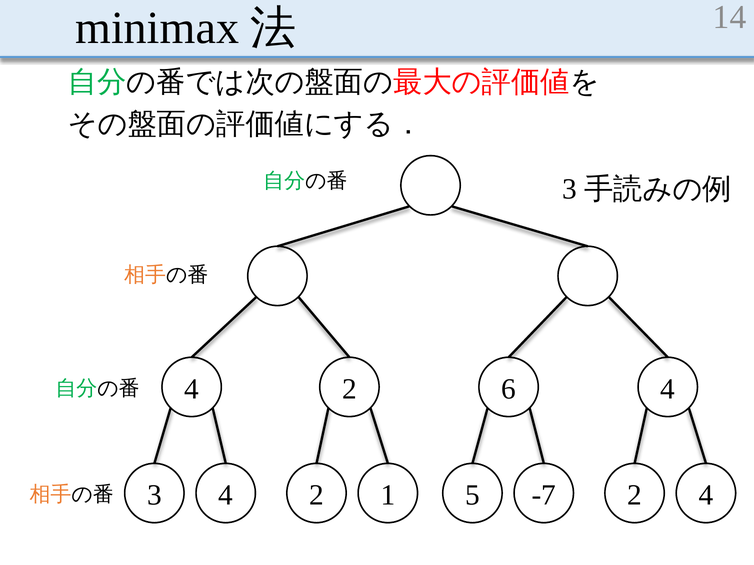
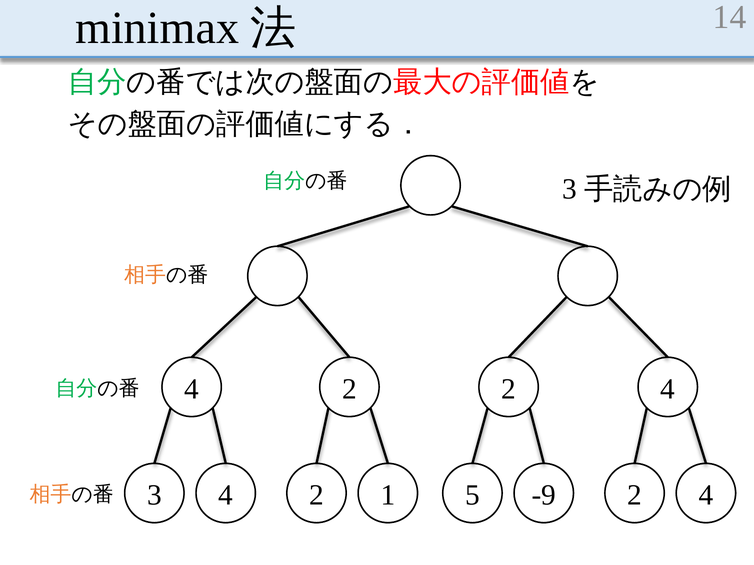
2 6: 6 -> 2 (509, 389)
-7: -7 -> -9 (544, 495)
